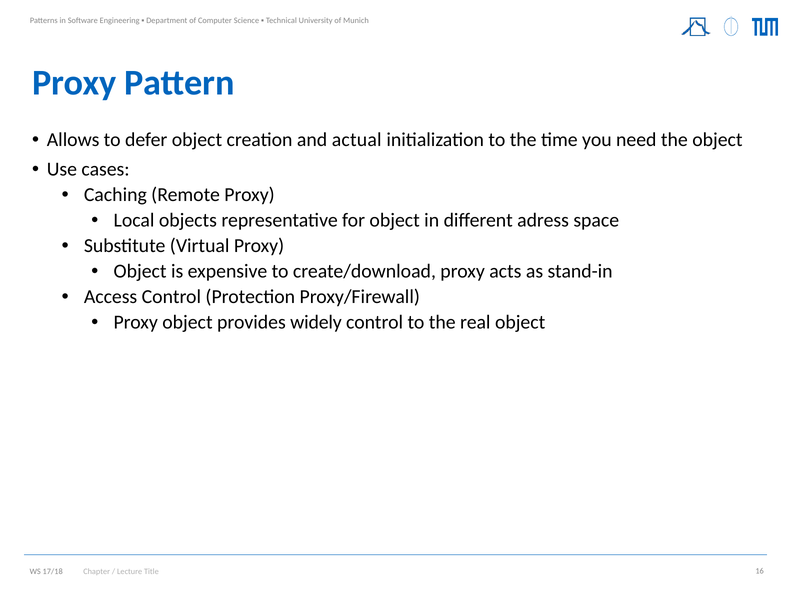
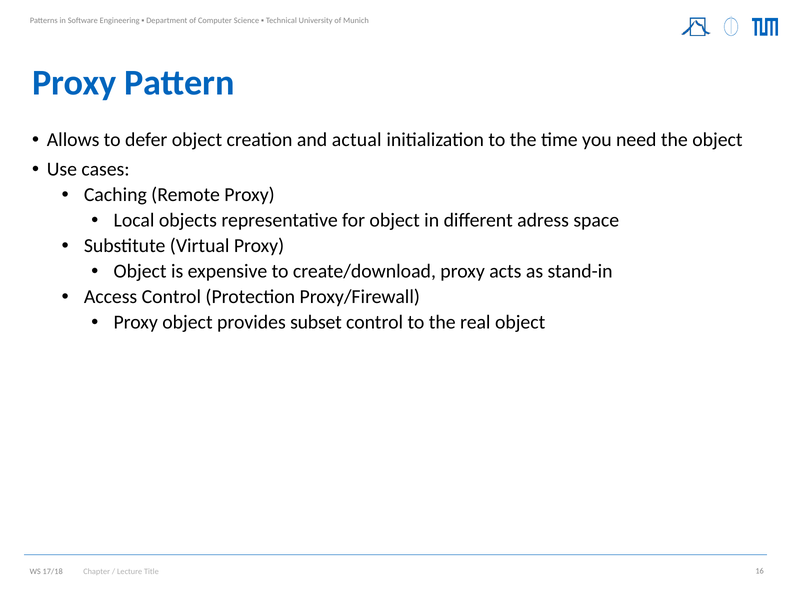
widely: widely -> subset (316, 322)
